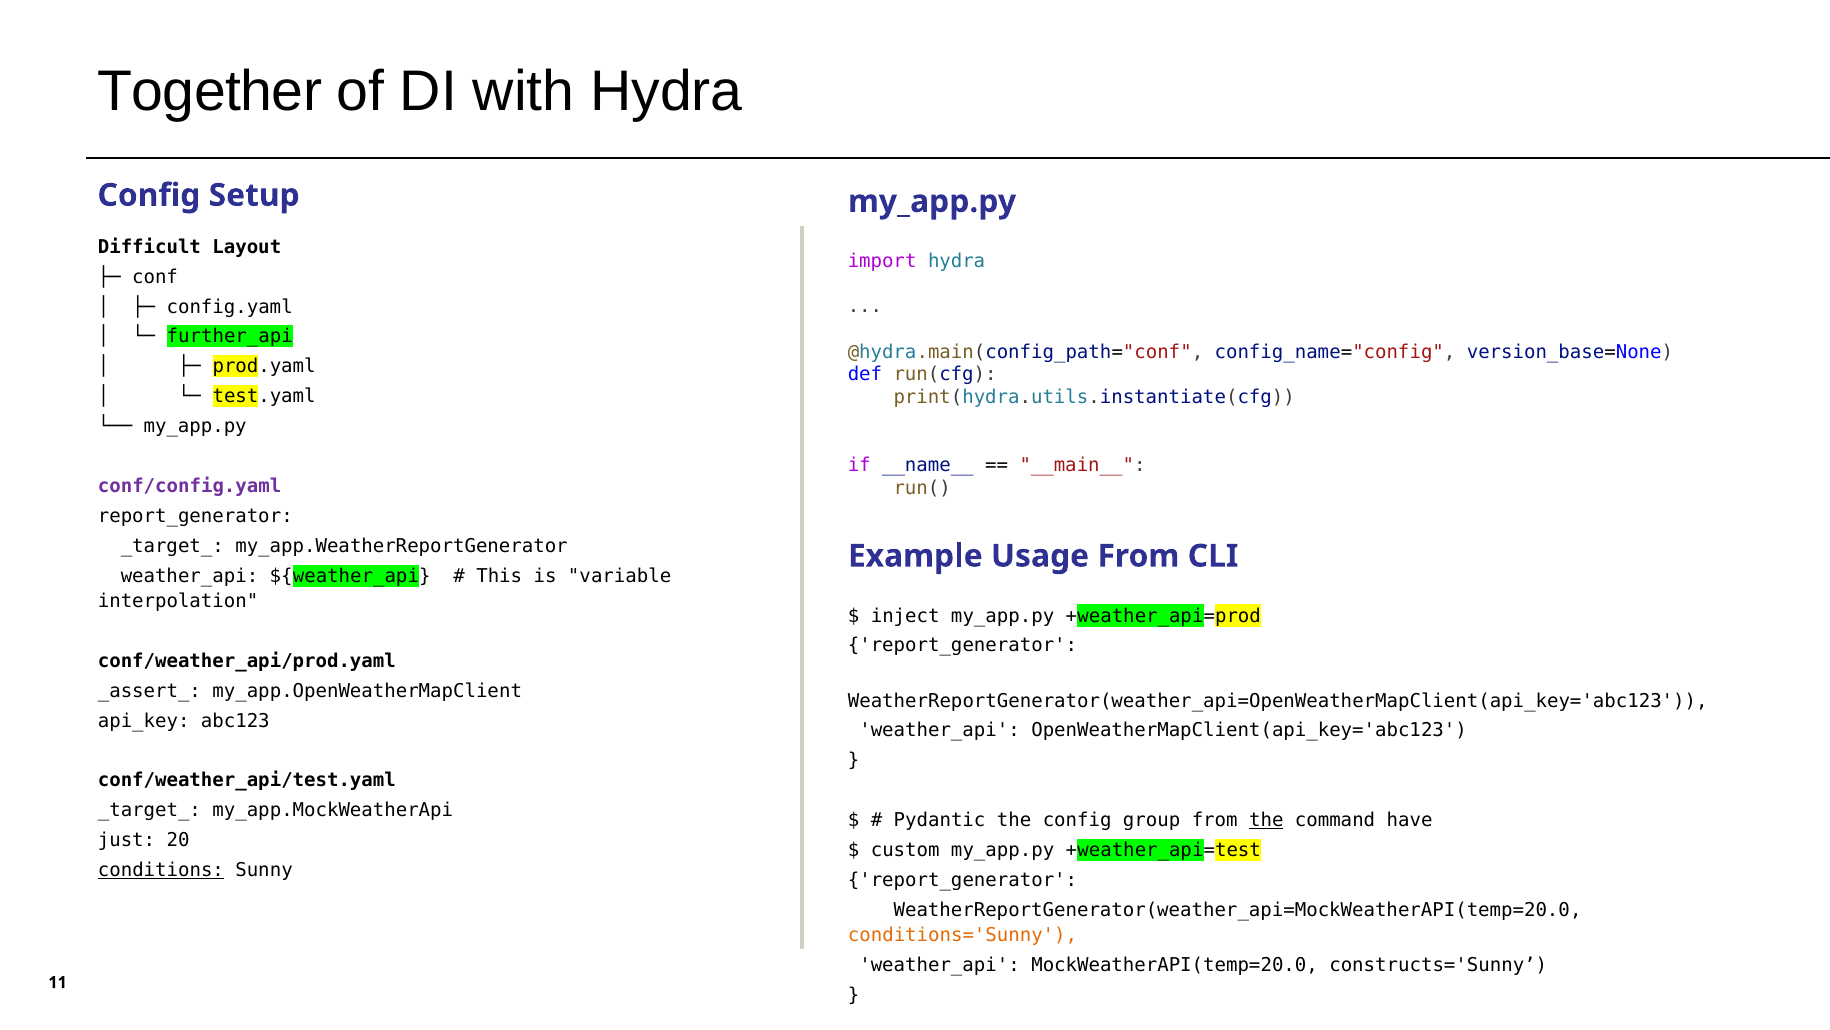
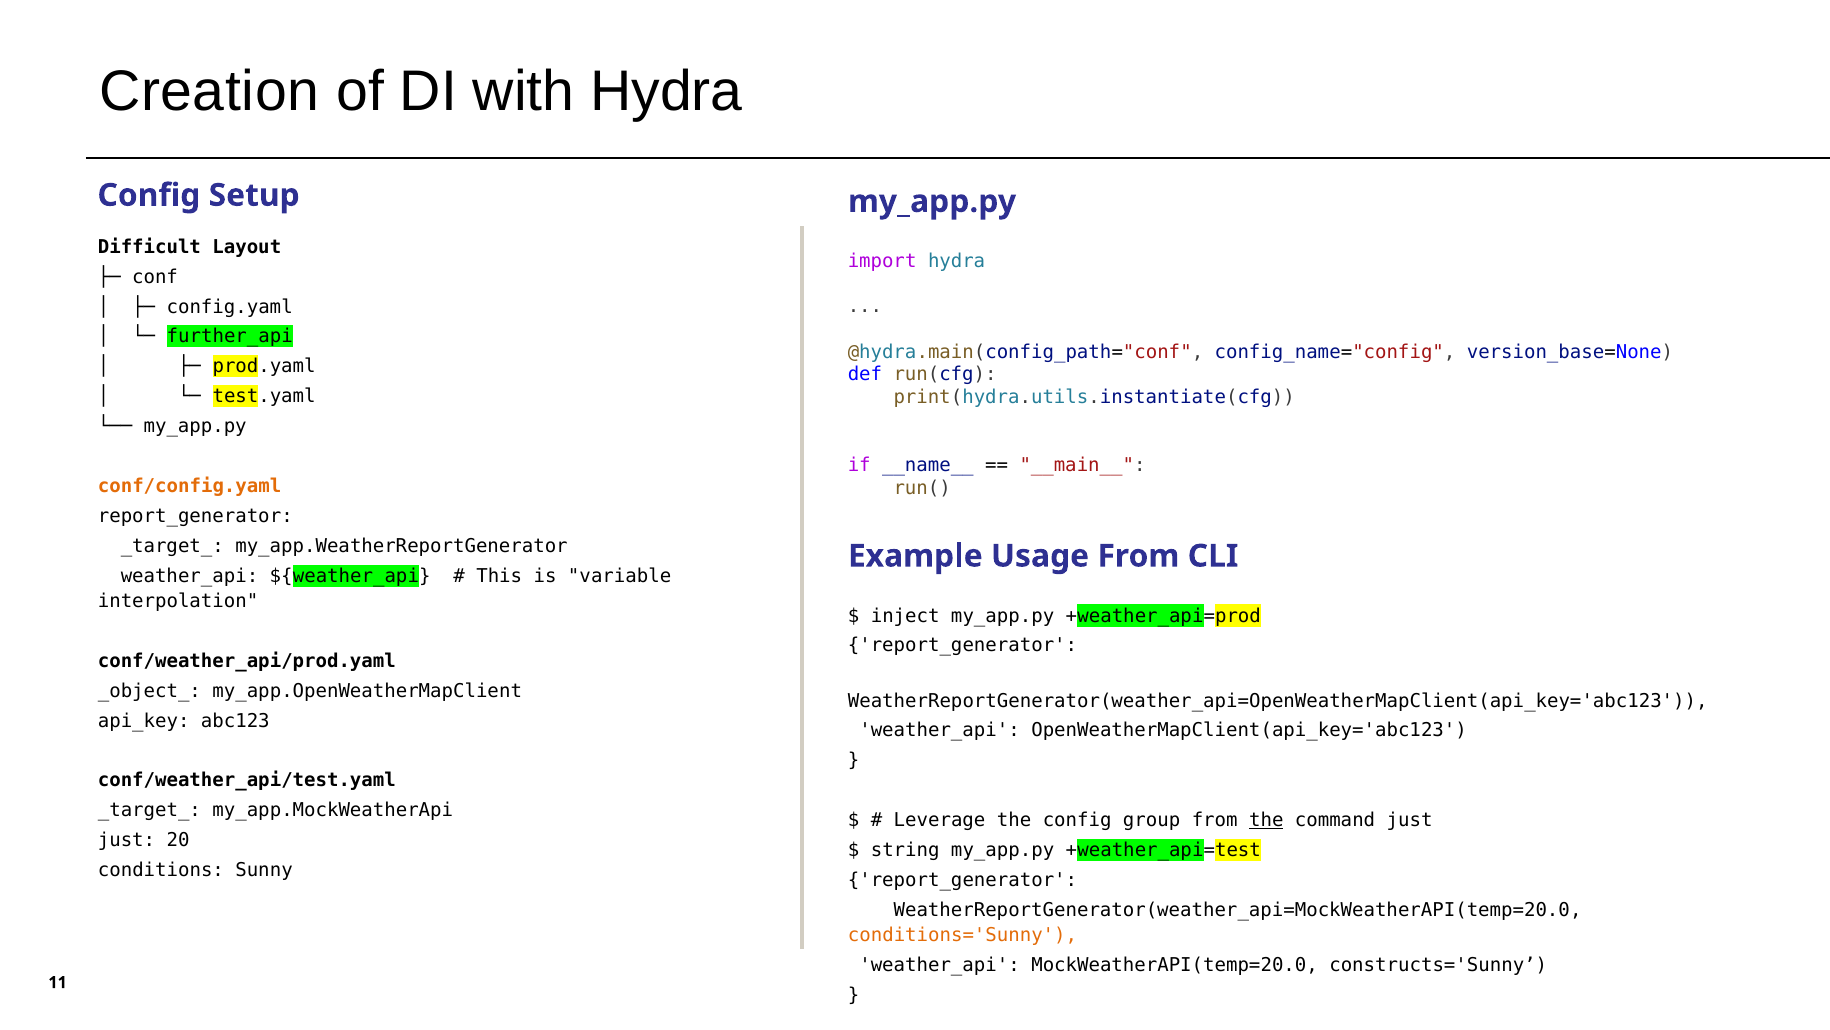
Together: Together -> Creation (209, 92)
conf/config.yaml colour: purple -> orange (190, 486)
_assert_: _assert_ -> _object_ (149, 690)
Pydantic: Pydantic -> Leverage (940, 820)
command have: have -> just (1410, 820)
custom: custom -> string (905, 850)
conditions underline: present -> none (161, 870)
